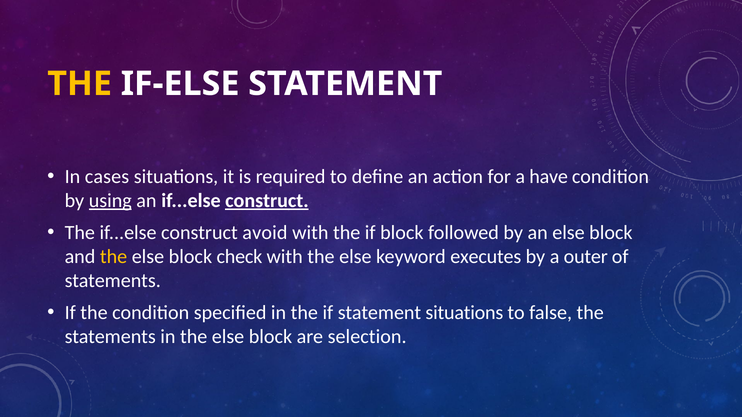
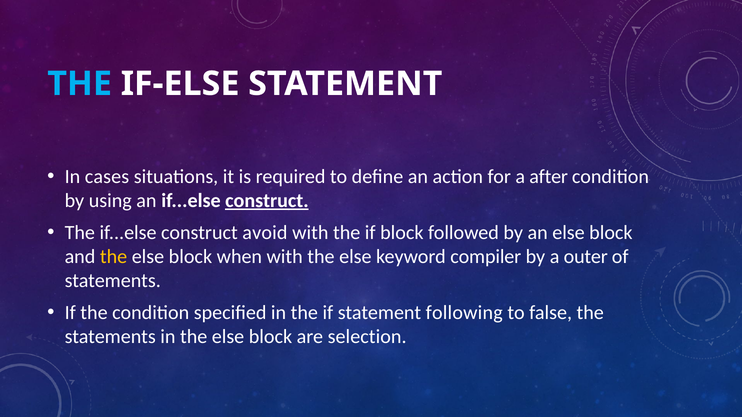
THE colour: yellow -> light blue (80, 84)
have: have -> after (549, 177)
using underline: present -> none (110, 201)
check: check -> when (239, 257)
executes: executes -> compiler (486, 257)
statement situations: situations -> following (464, 313)
